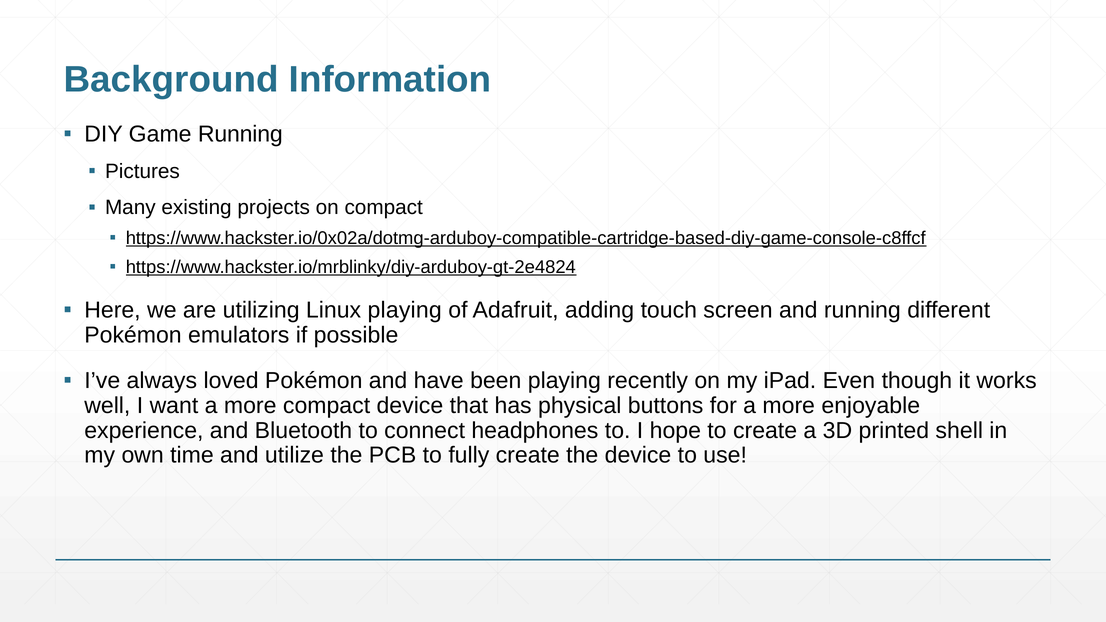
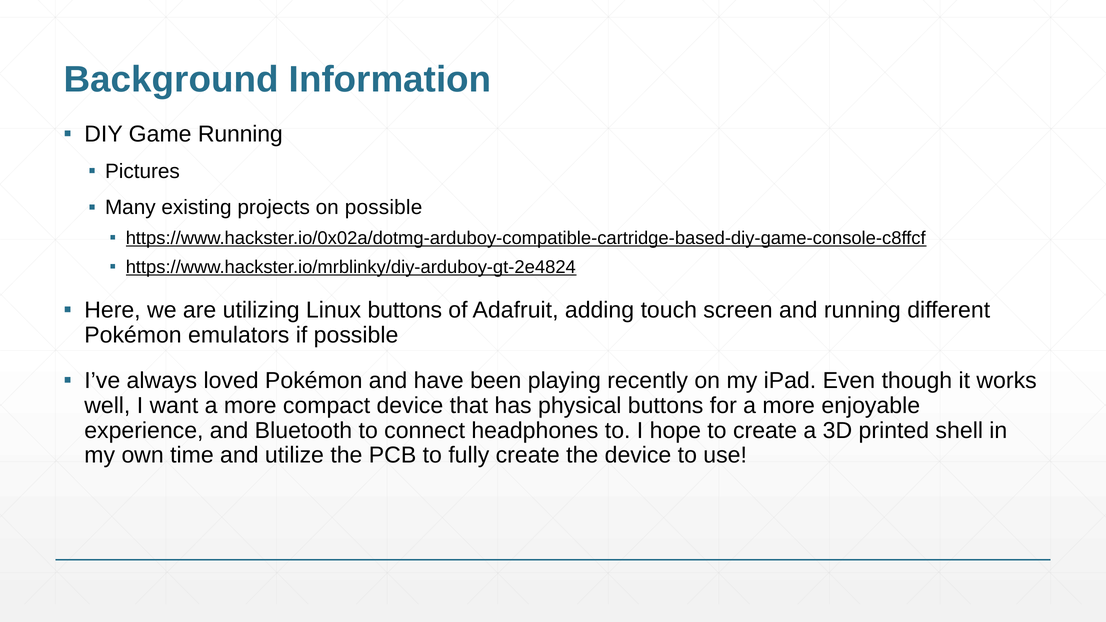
on compact: compact -> possible (384, 208)
Linux playing: playing -> buttons (405, 310)
